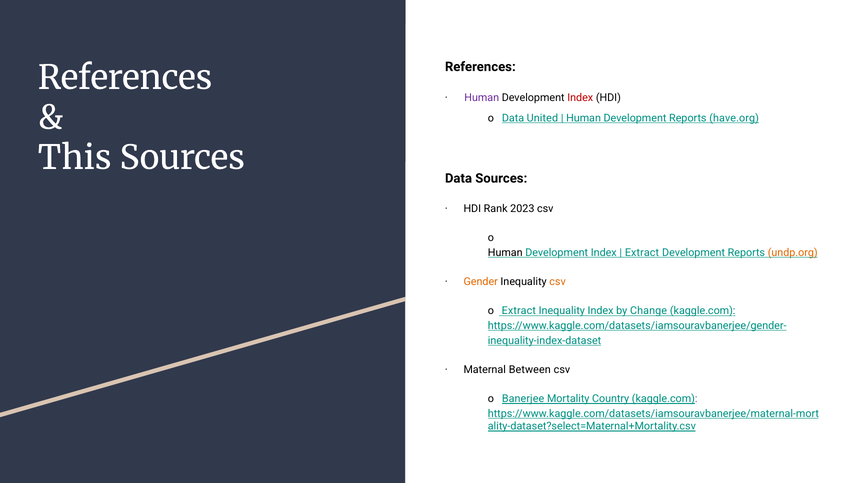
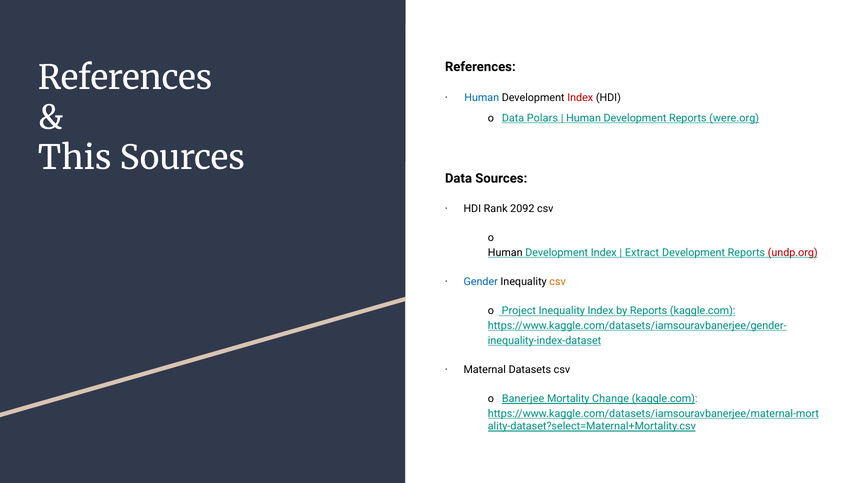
Human colour: purple -> blue (482, 98)
United: United -> Polars (542, 118)
have.org: have.org -> were.org (734, 118)
2023: 2023 -> 2092 (522, 209)
undp.org colour: orange -> red (793, 253)
Gender colour: orange -> blue (481, 282)
o Extract: Extract -> Project (519, 311)
by Change: Change -> Reports (649, 311)
Between: Between -> Datasets (530, 370)
Country: Country -> Change (611, 399)
